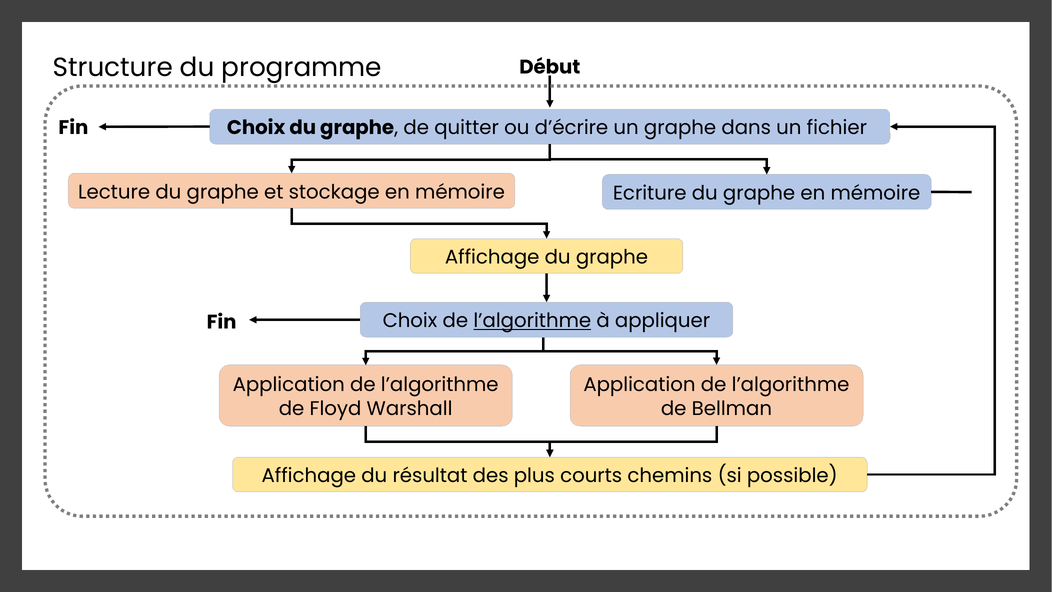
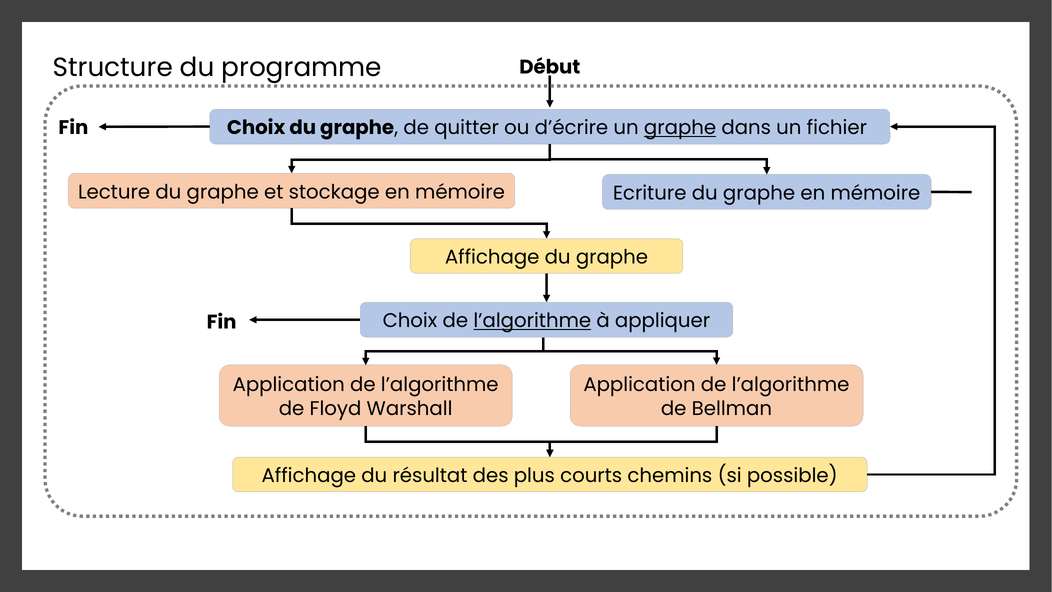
graphe underline: none -> present (680, 128)
